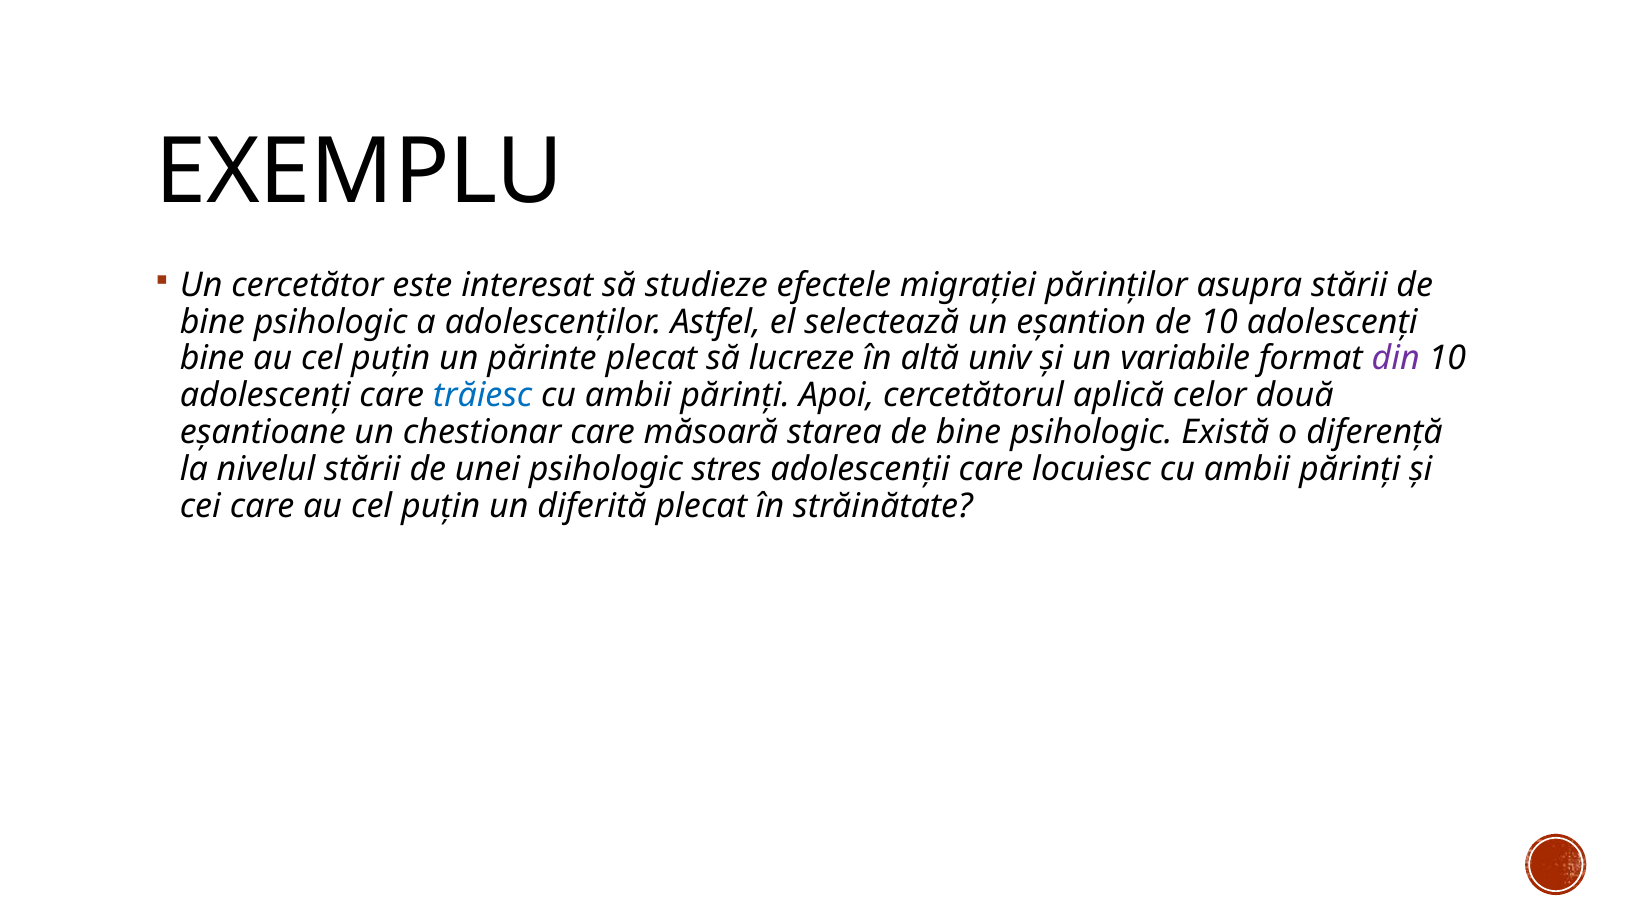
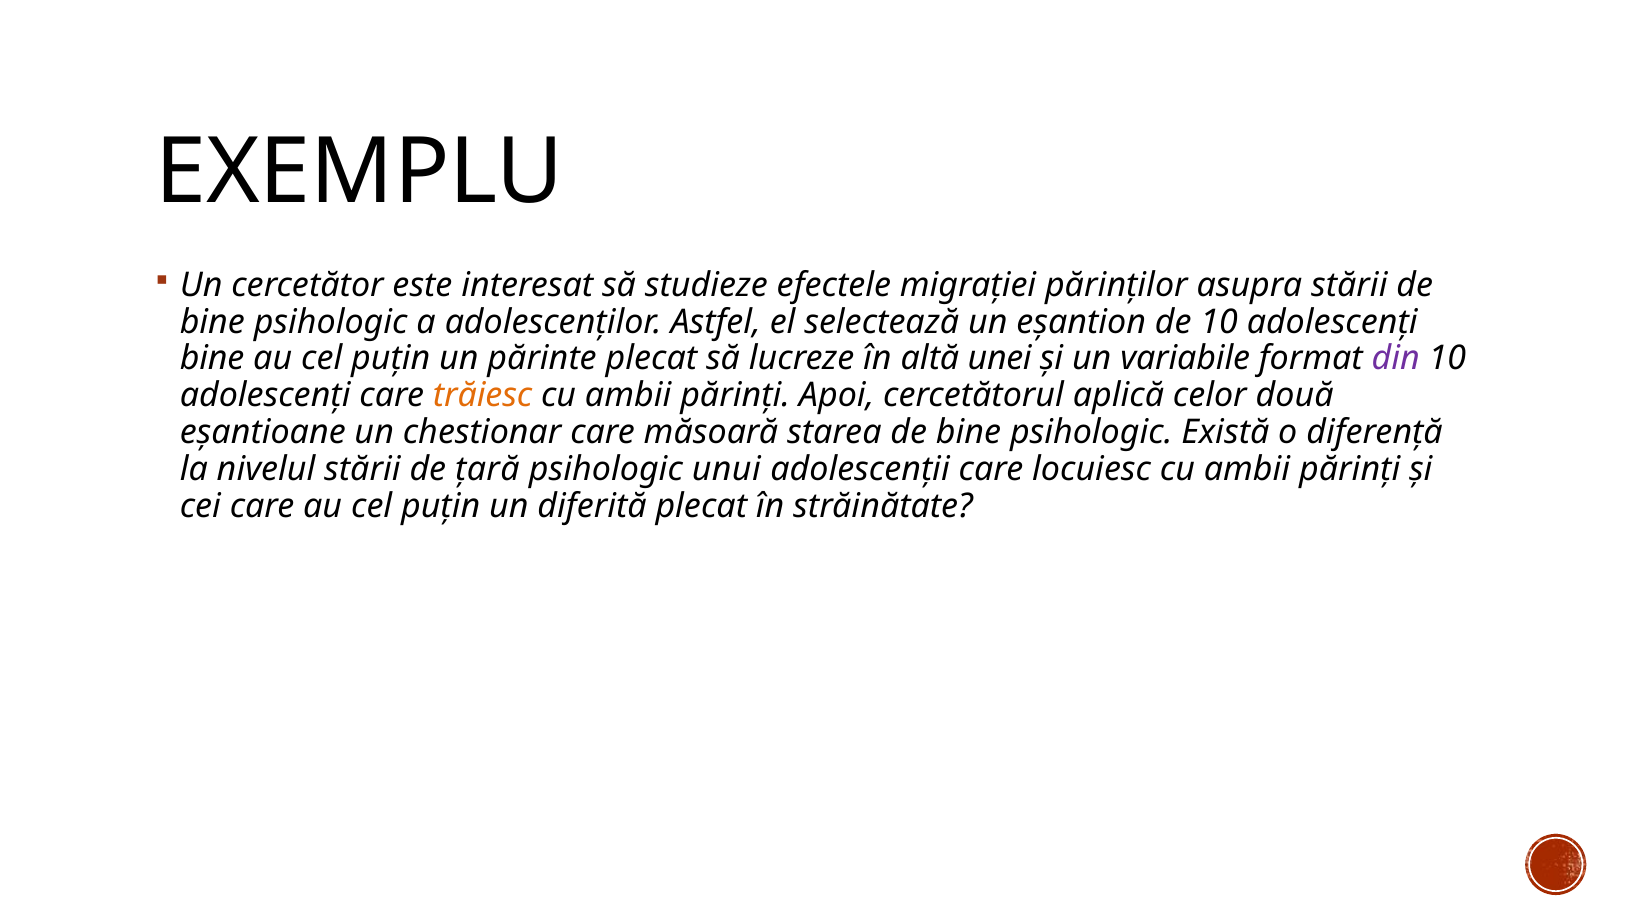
univ: univ -> unei (1000, 358)
trăiesc colour: blue -> orange (483, 395)
unei: unei -> țară (487, 469)
stres: stres -> unui (726, 469)
